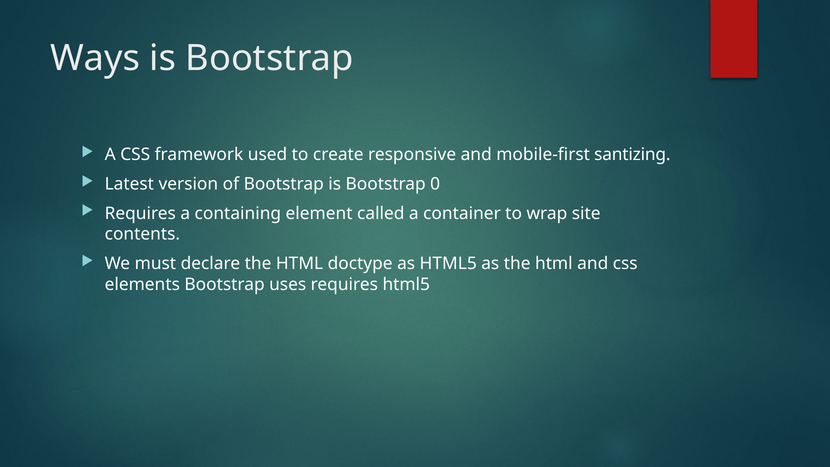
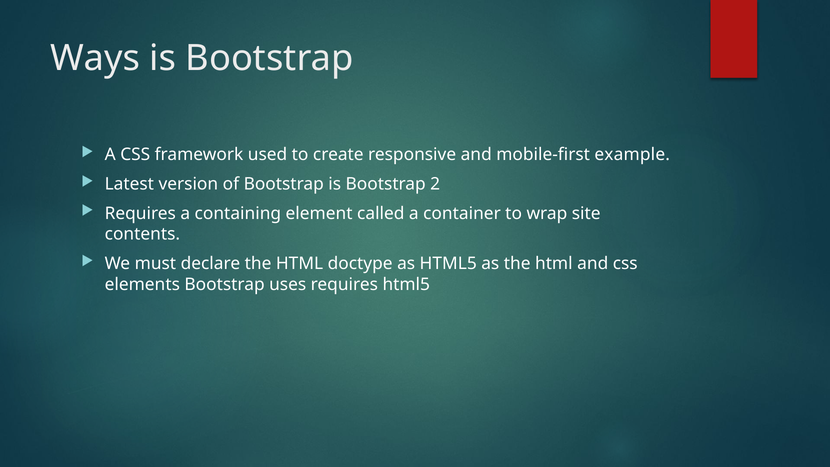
santizing: santizing -> example (632, 154)
0: 0 -> 2 (435, 184)
